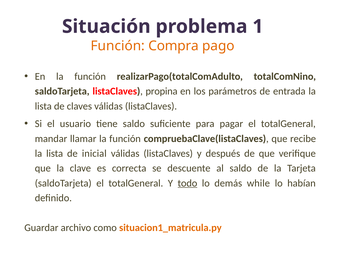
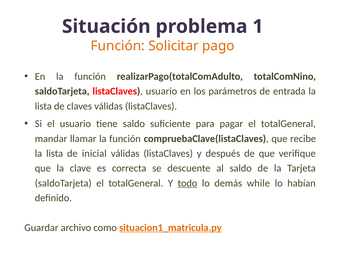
Compra: Compra -> Solicitar (174, 46)
listaClaves propina: propina -> usuario (161, 91)
situacion1_matricula.py underline: none -> present (170, 227)
